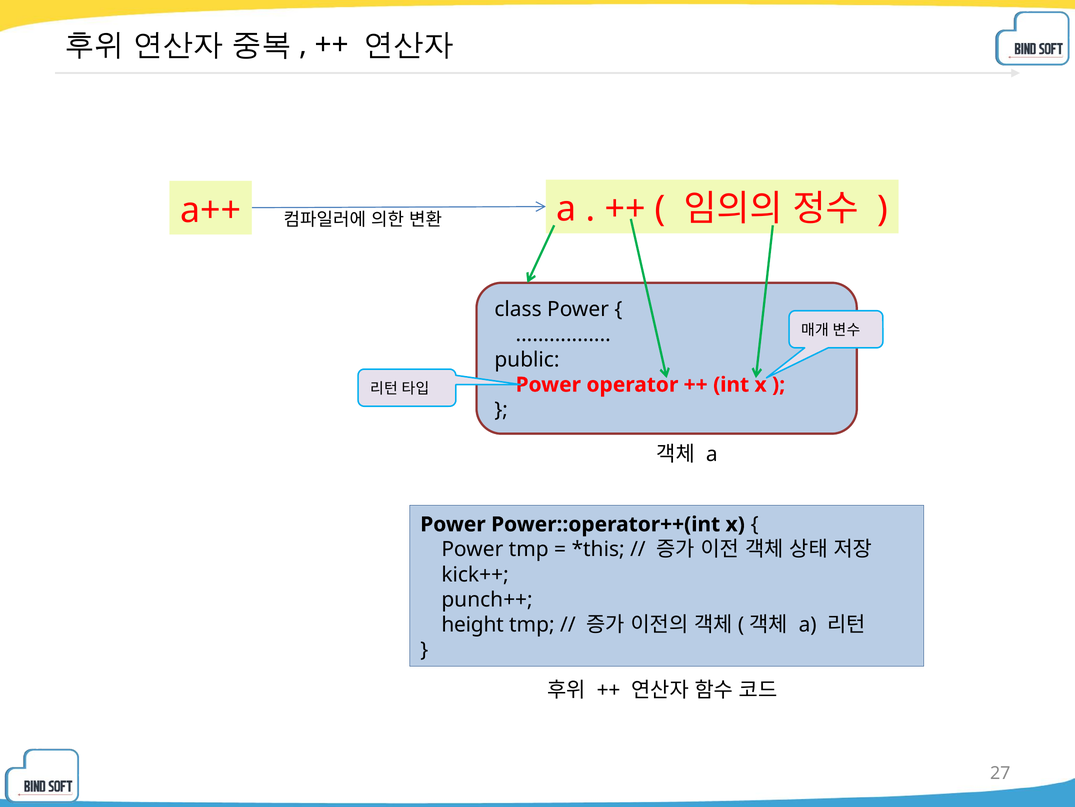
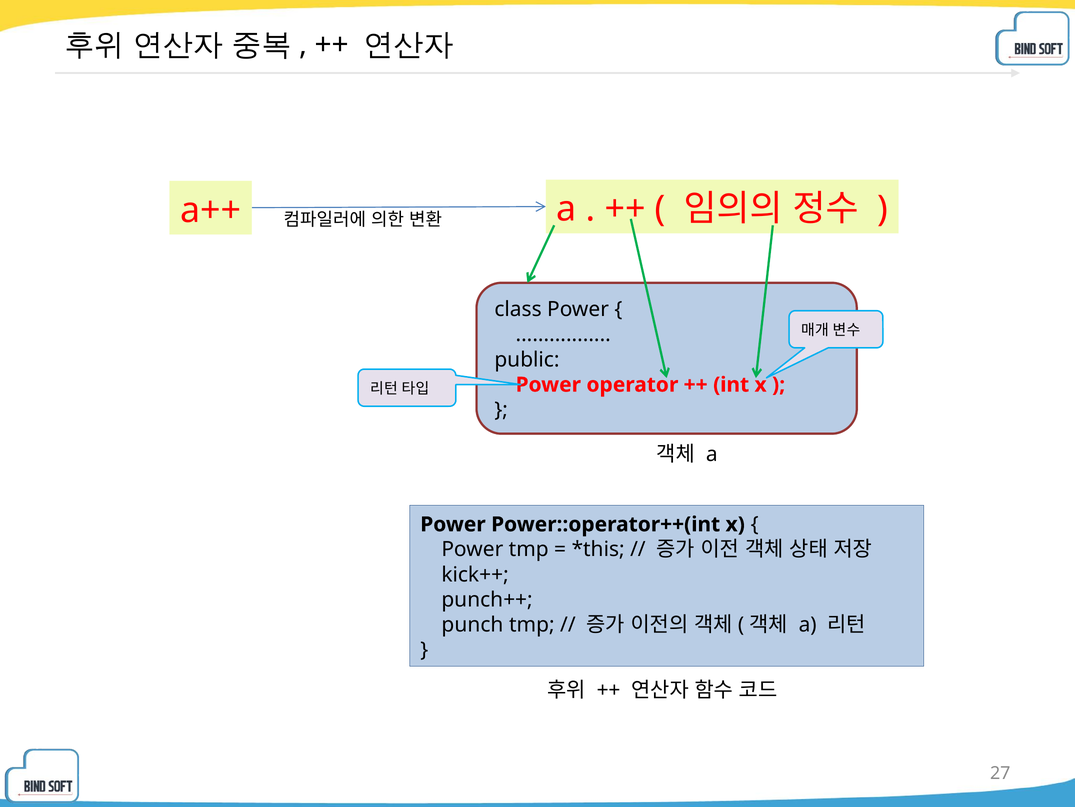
height: height -> punch (472, 624)
